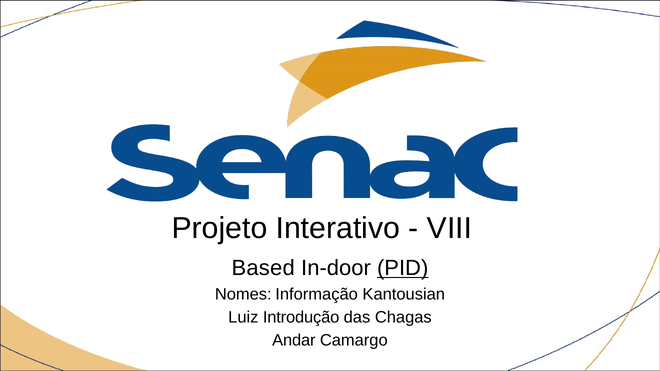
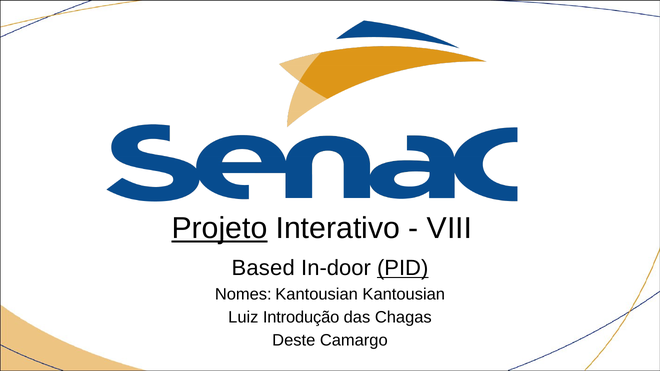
Projeto underline: none -> present (219, 229)
Nomes Informação: Informação -> Kantousian (317, 294)
Andar: Andar -> Deste (294, 340)
